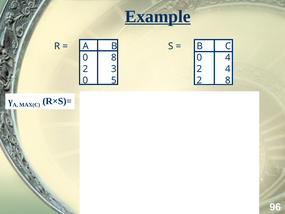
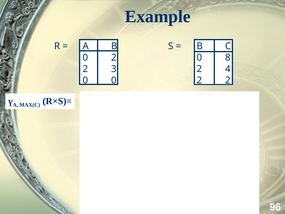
Example underline: present -> none (158, 17)
8: 8 -> 2 (114, 57)
0 4: 4 -> 8 (228, 57)
5: 5 -> 0 (114, 80)
2 8: 8 -> 2 (228, 80)
